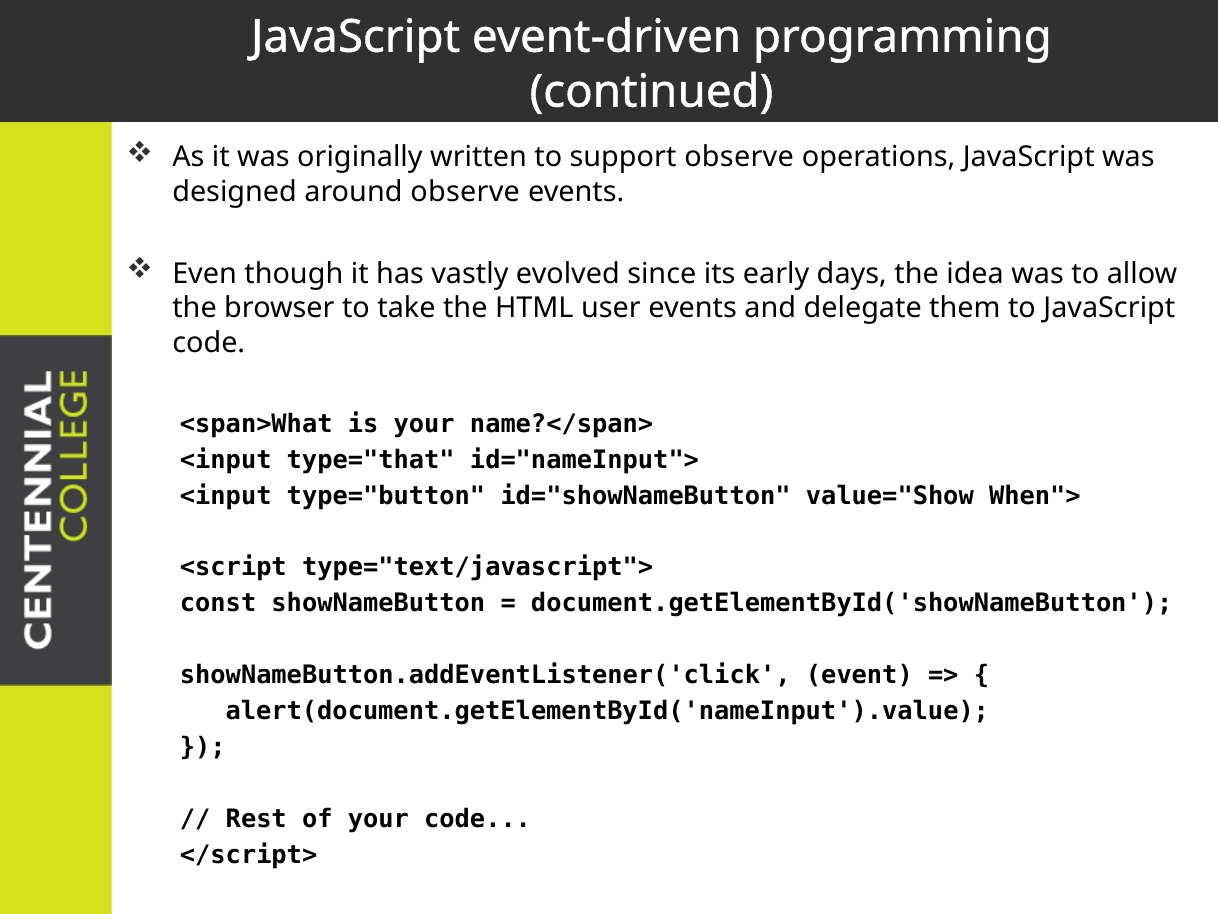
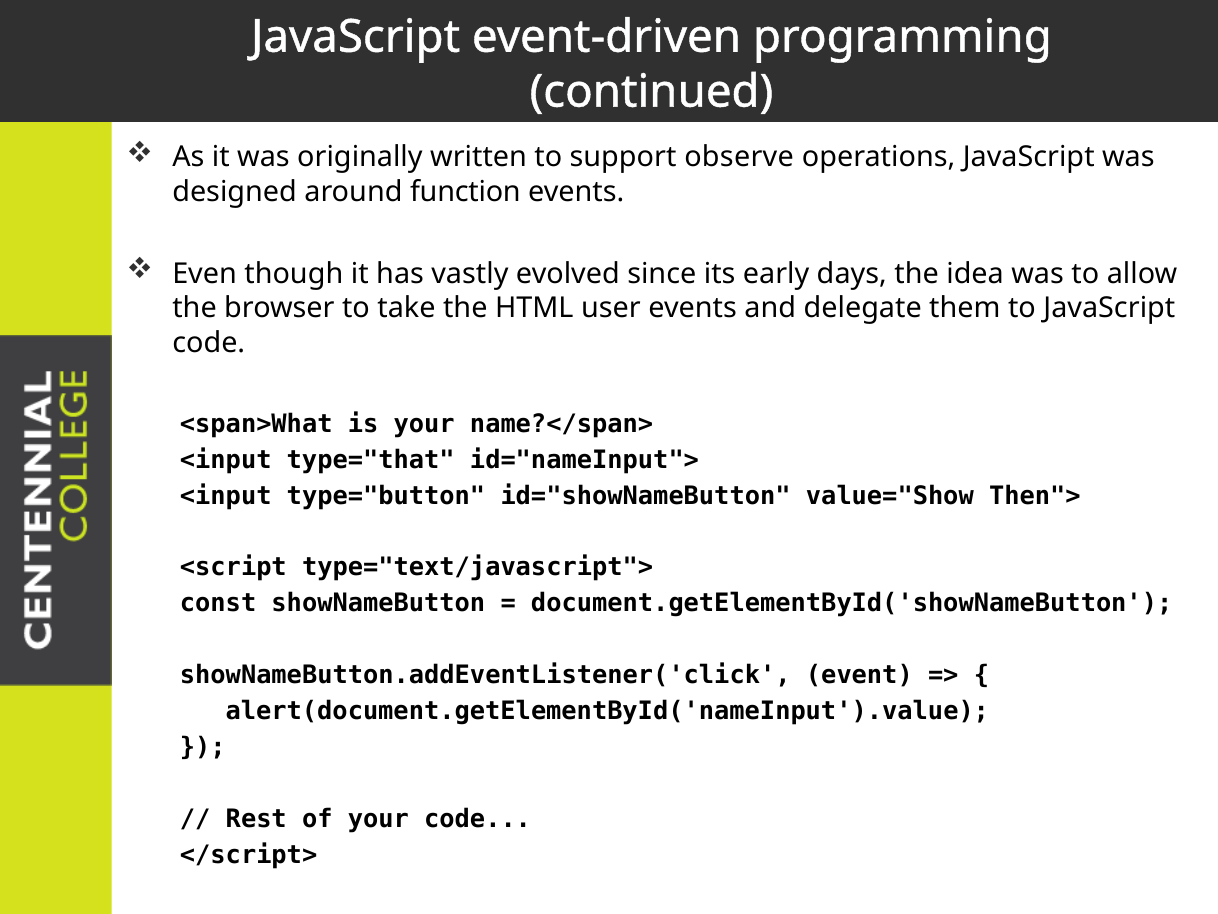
around observe: observe -> function (465, 192)
When">: When"> -> Then"> (1035, 496)
